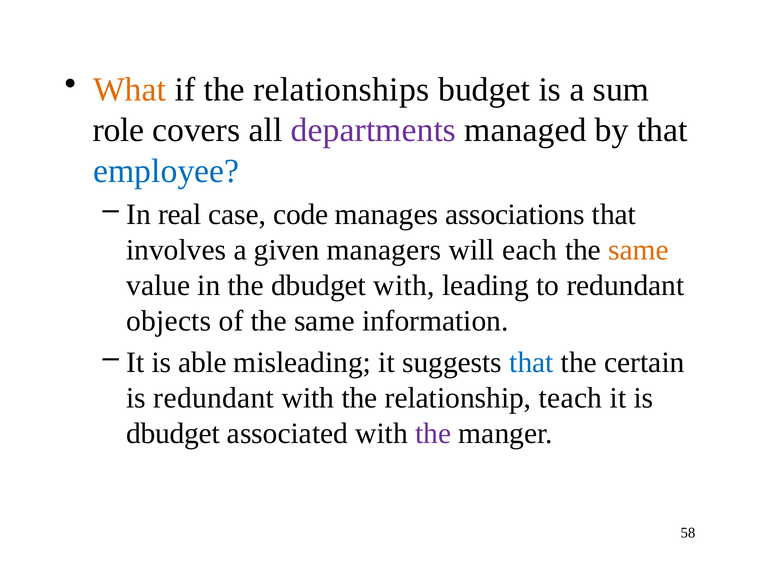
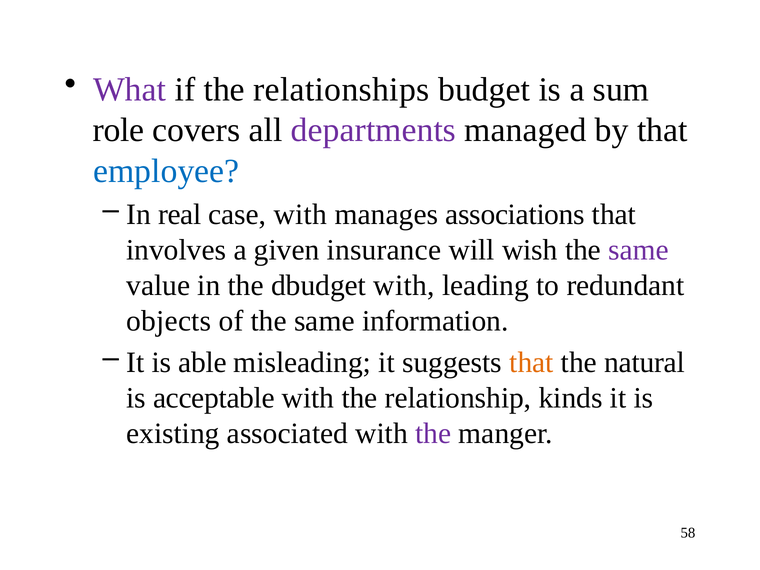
What colour: orange -> purple (130, 90)
case code: code -> with (300, 215)
managers: managers -> insurance (384, 250)
each: each -> wish (530, 250)
same colour: orange -> purple (639, 250)
that colour: blue -> orange (531, 362)
certain: certain -> natural (644, 362)
is redundant: redundant -> acceptable (214, 398)
teach: teach -> kinds (571, 398)
dbudget: dbudget -> existing (173, 433)
